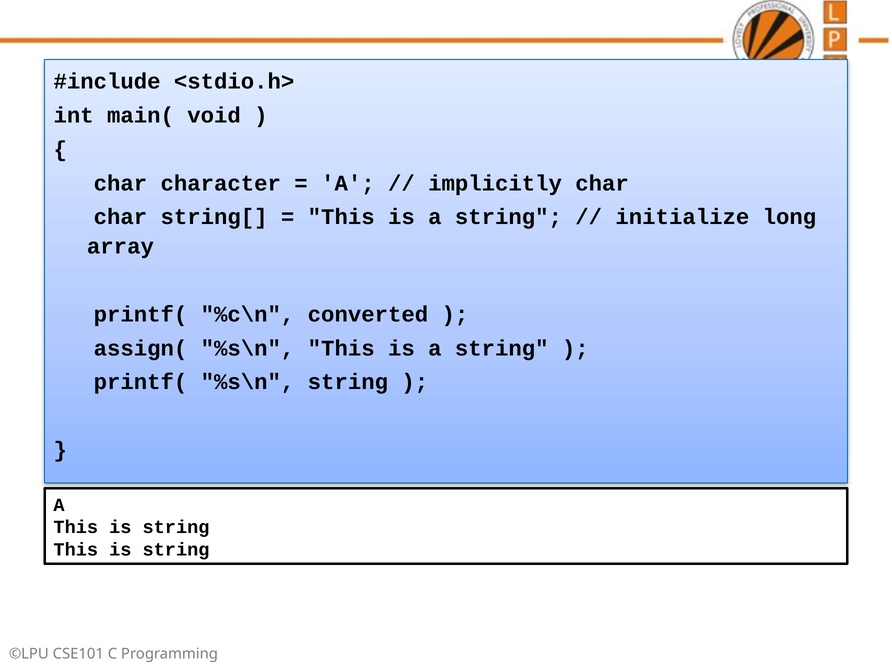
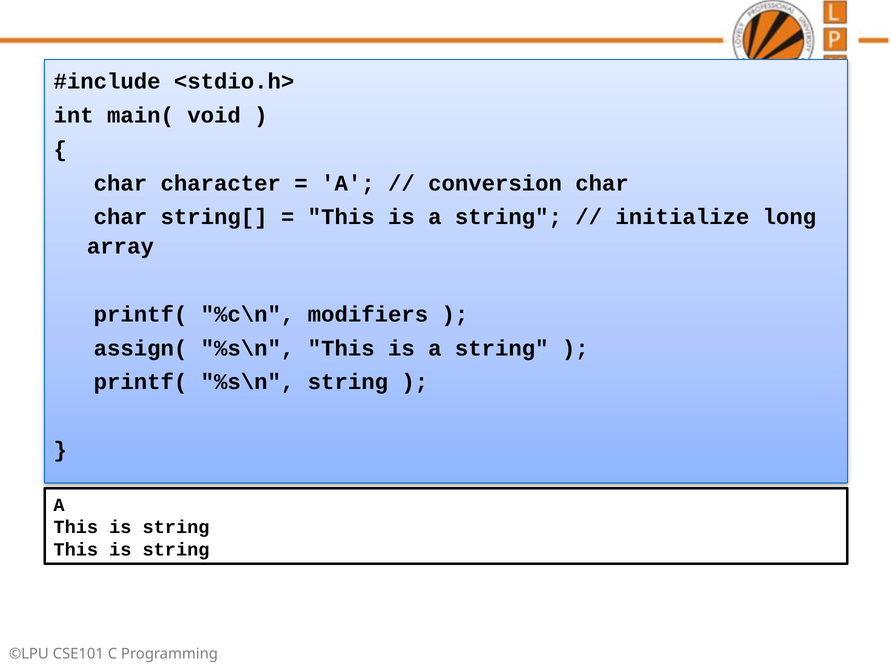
implicitly: implicitly -> conversion (495, 183)
converted: converted -> modifiers (368, 314)
